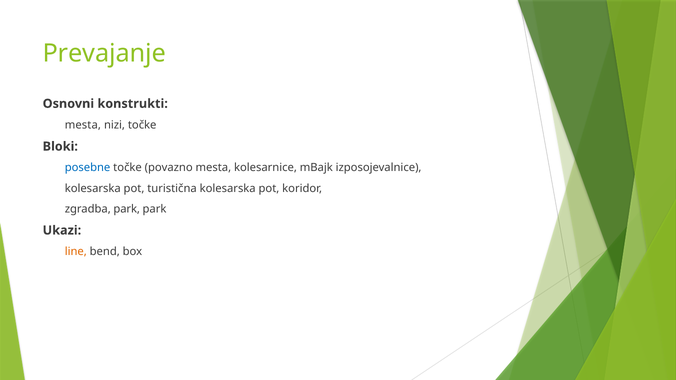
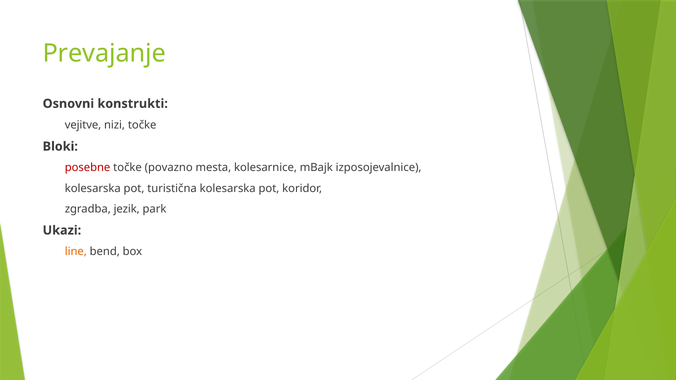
mesta: mesta -> vejitve (83, 125)
posebne colour: blue -> red (88, 168)
zgradba park: park -> jezik (127, 209)
